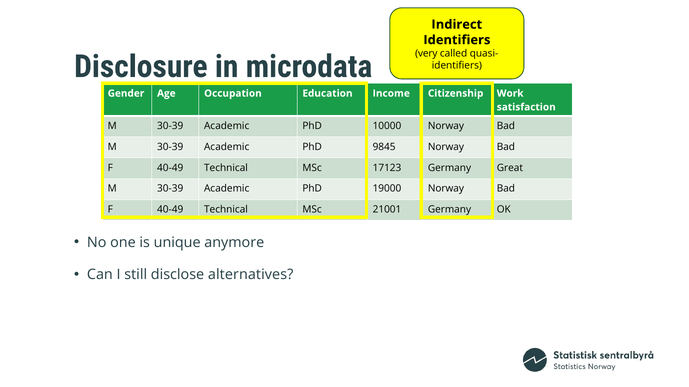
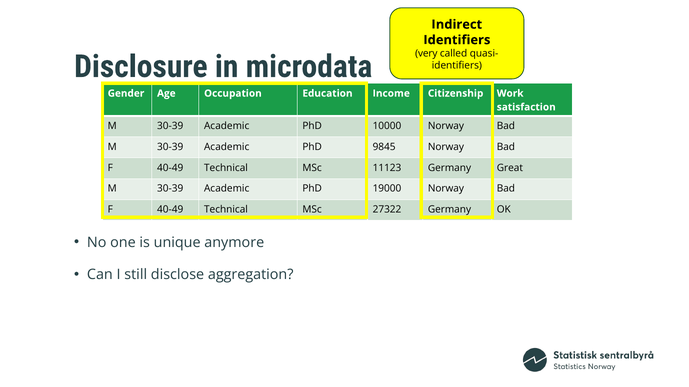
17123: 17123 -> 11123 (387, 168)
21001: 21001 -> 27322 (387, 210)
alternatives: alternatives -> aggregation (251, 275)
